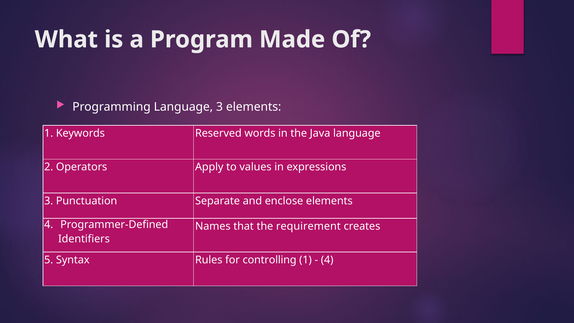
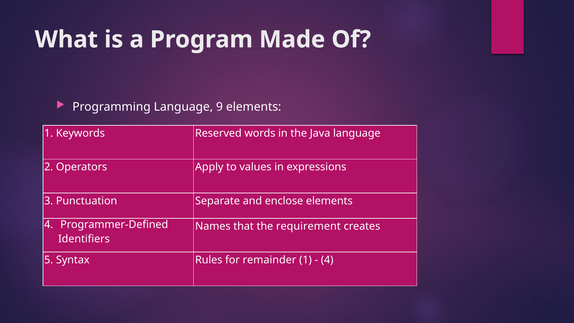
Language 3: 3 -> 9 (220, 107)
controlling: controlling -> remainder (269, 260)
